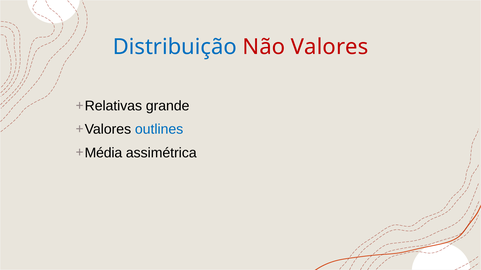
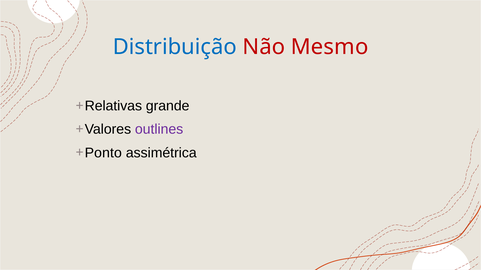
Não Valores: Valores -> Mesmo (330, 47)
outlines colour: blue -> purple (159, 130)
Média: Média -> Ponto (103, 153)
